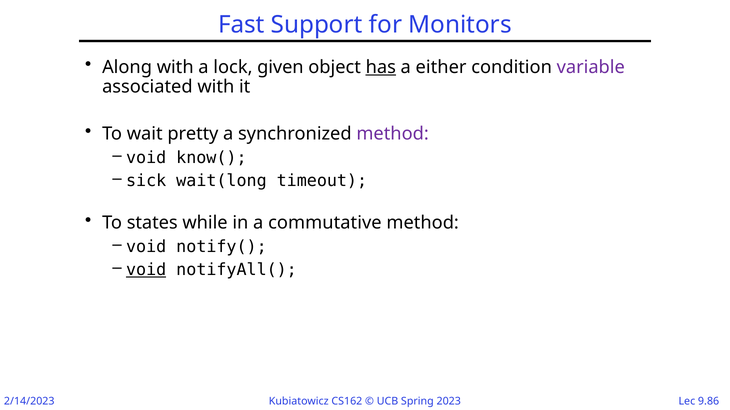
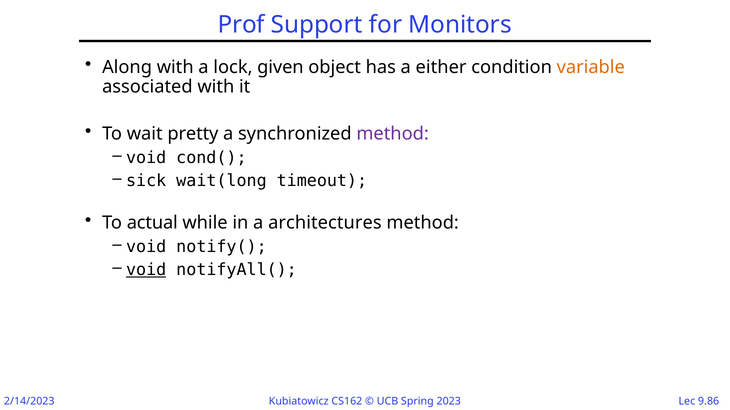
Fast: Fast -> Prof (241, 25)
has underline: present -> none (381, 67)
variable colour: purple -> orange (591, 67)
know(: know( -> cond( (211, 158)
states: states -> actual (152, 223)
commutative: commutative -> architectures (325, 223)
